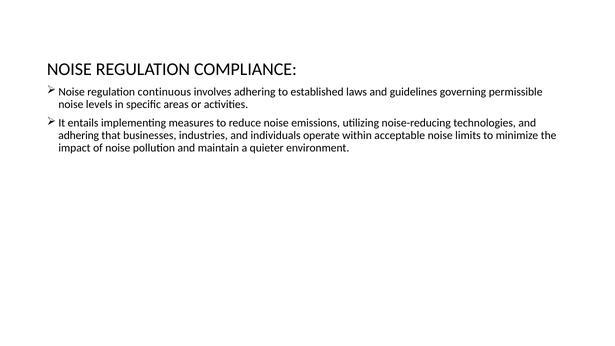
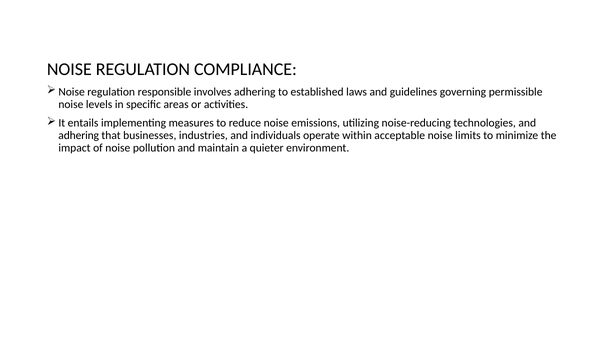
continuous: continuous -> responsible (164, 92)
